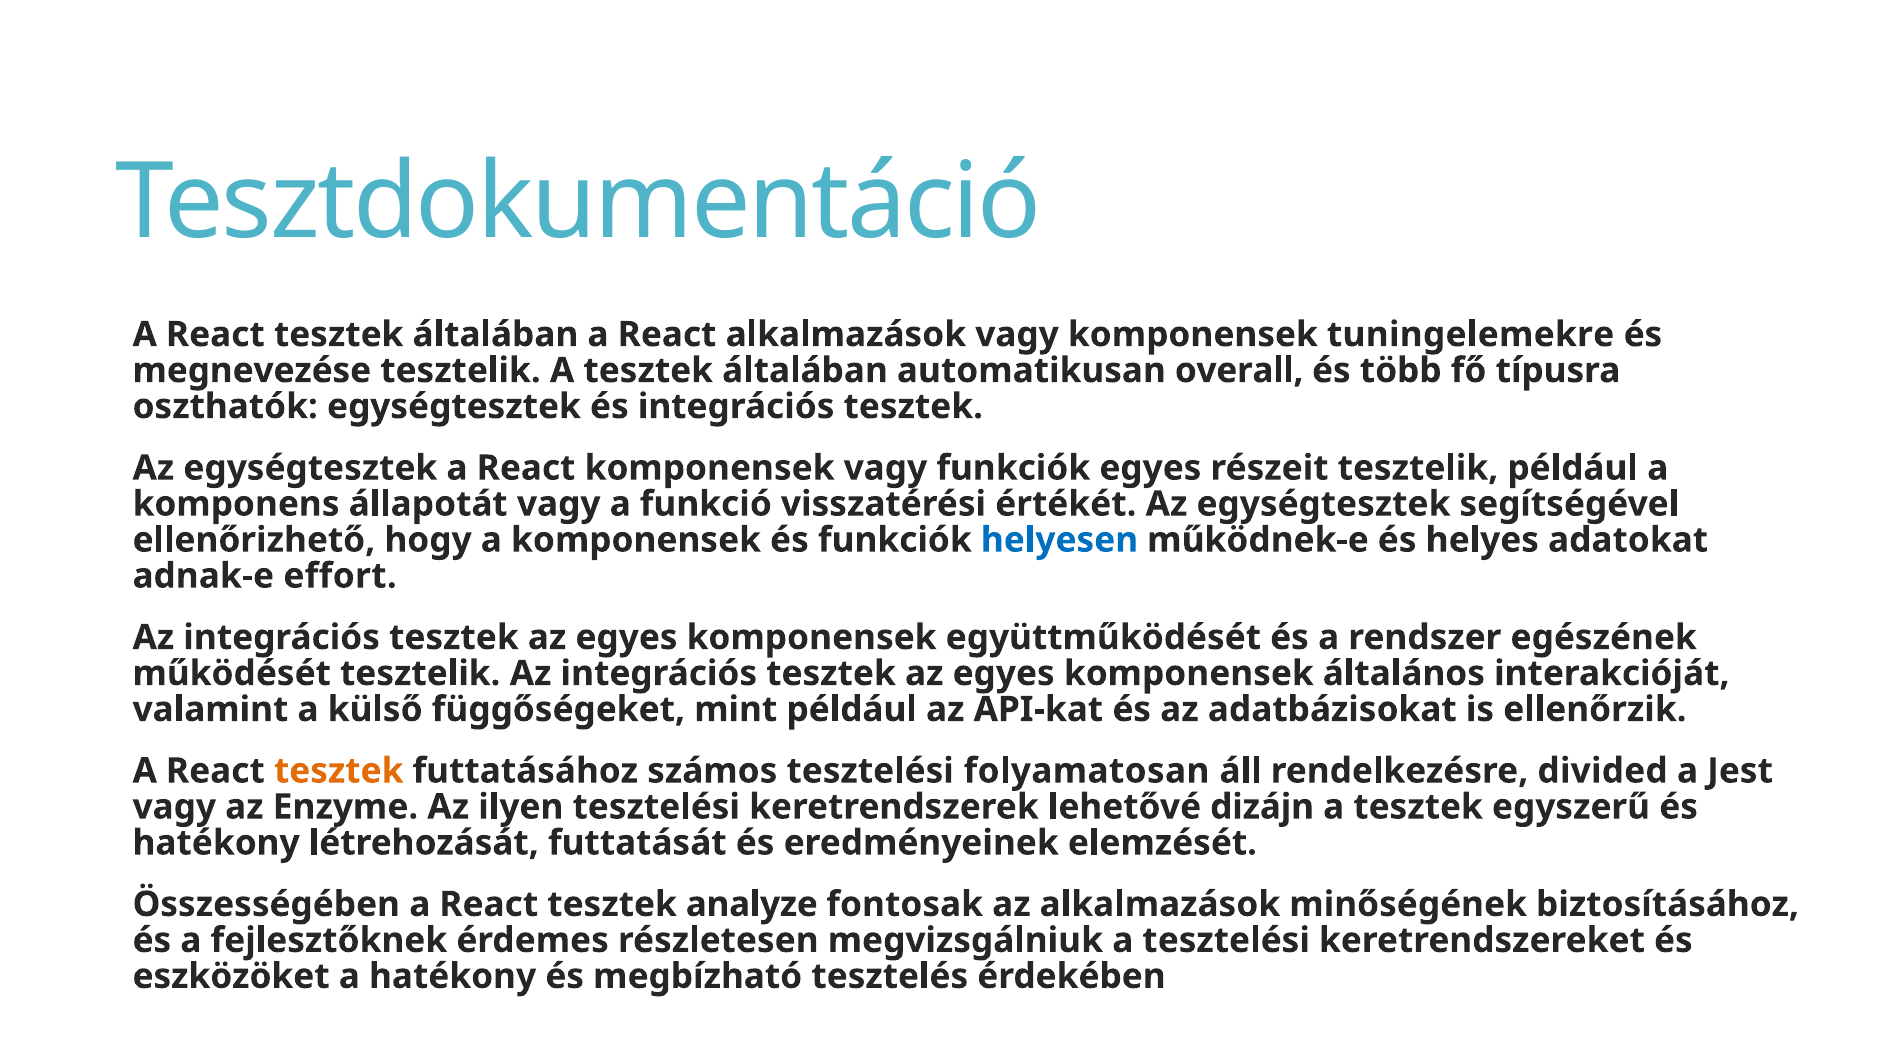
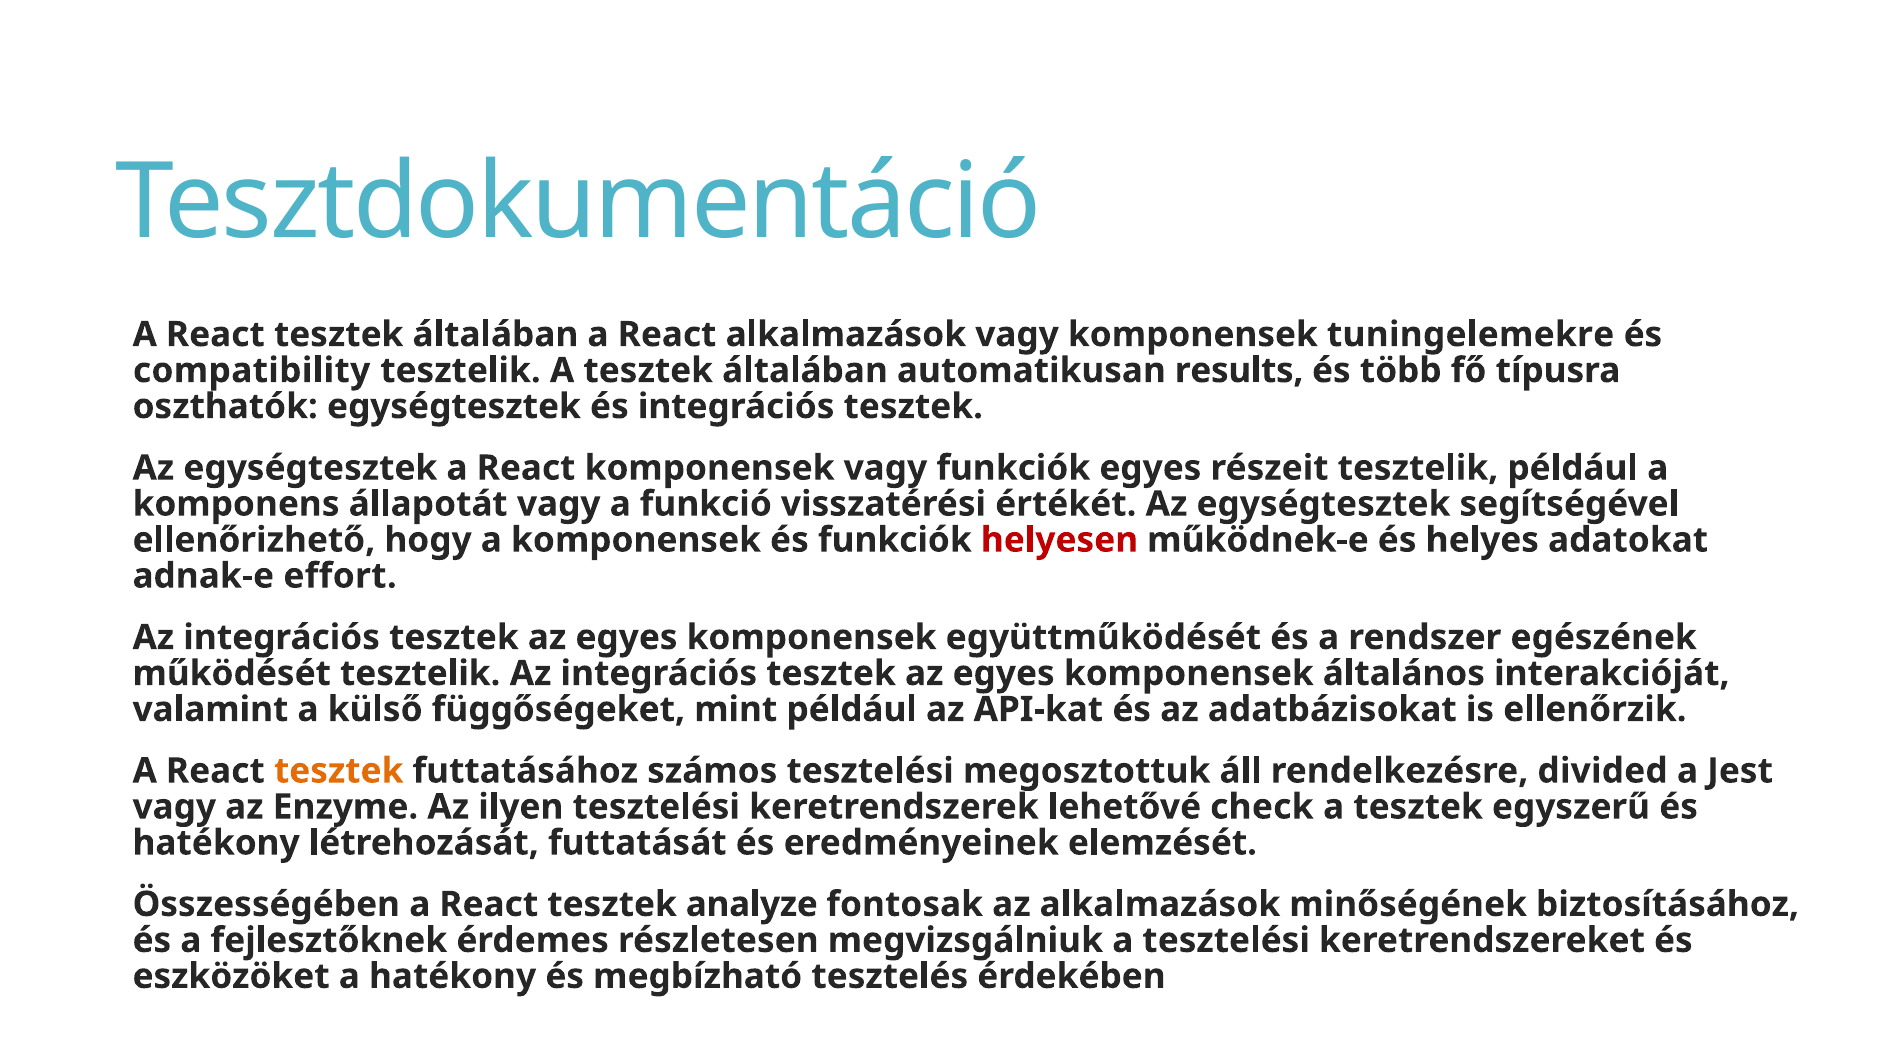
megnevezése: megnevezése -> compatibility (252, 370)
overall: overall -> results (1239, 370)
helyesen colour: blue -> red (1060, 540)
folyamatosan: folyamatosan -> megosztottuk (1087, 771)
dizájn: dizájn -> check (1262, 806)
